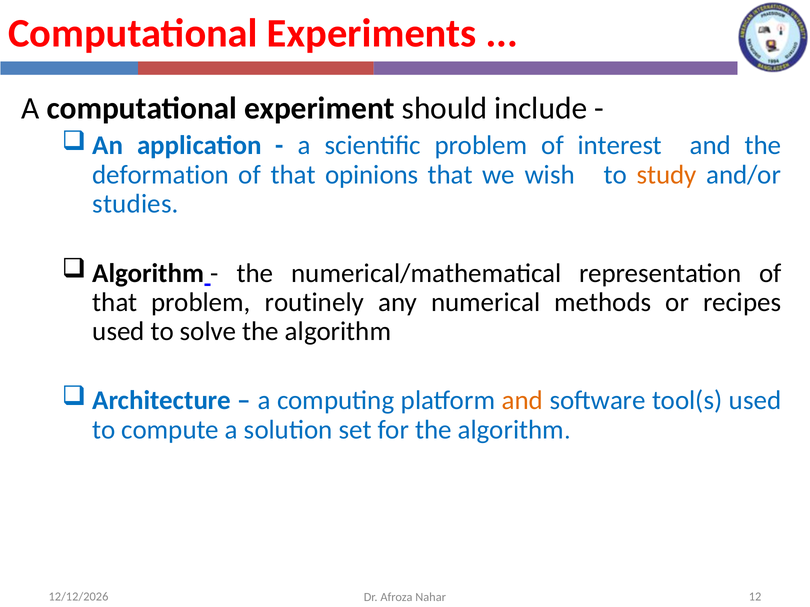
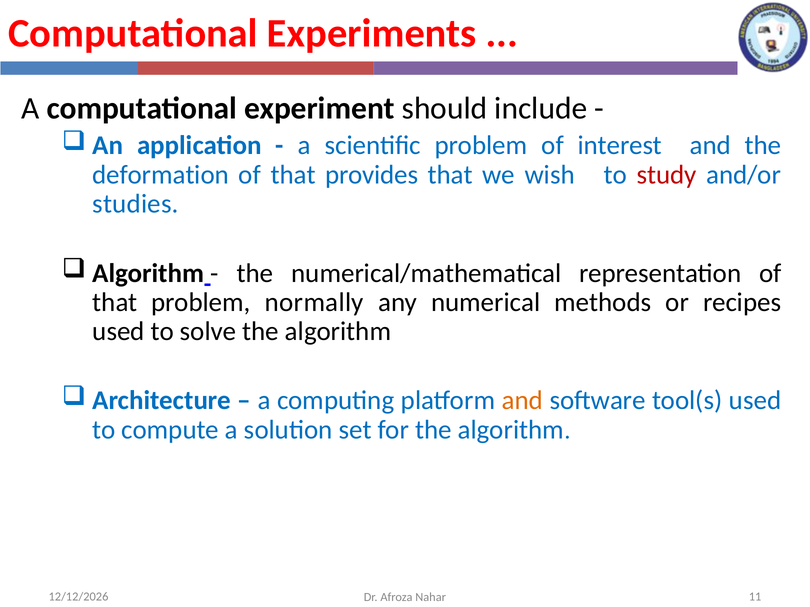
opinions: opinions -> provides (372, 175)
study colour: orange -> red (667, 175)
routinely: routinely -> normally (314, 303)
12: 12 -> 11 (755, 597)
